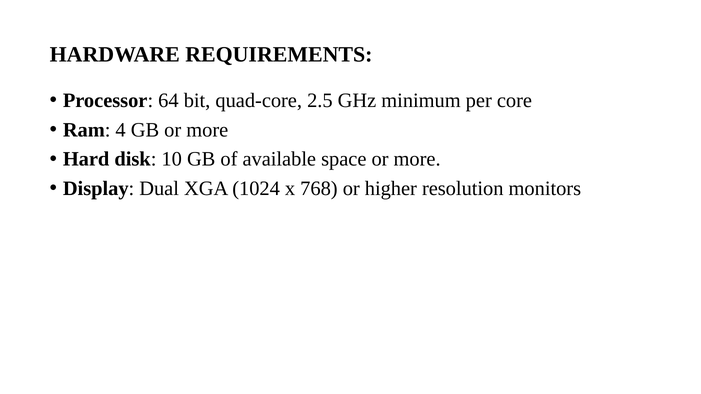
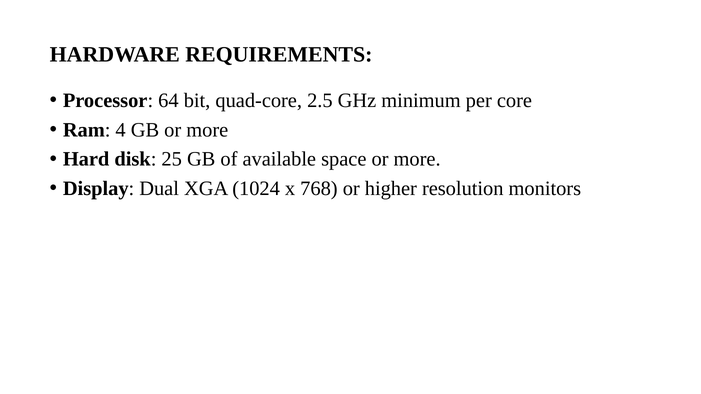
10: 10 -> 25 (172, 159)
